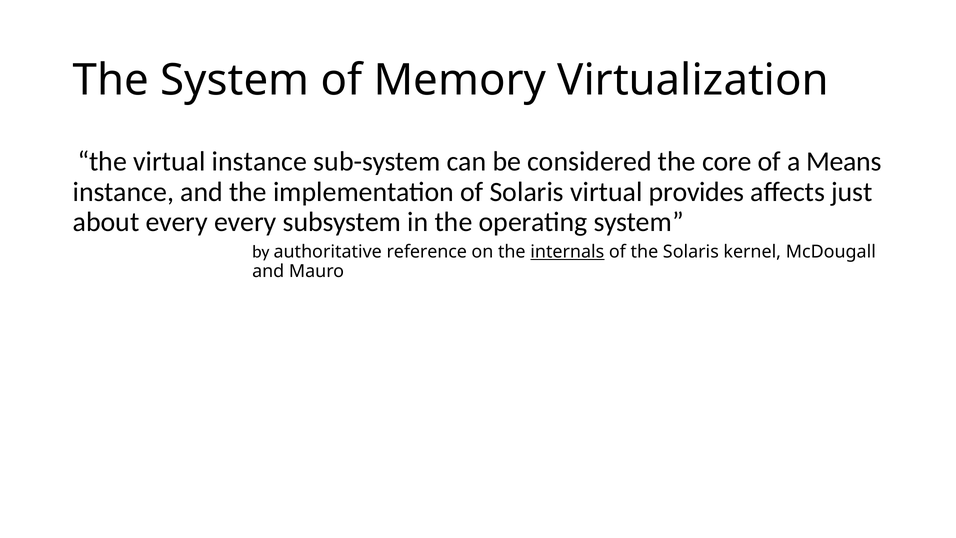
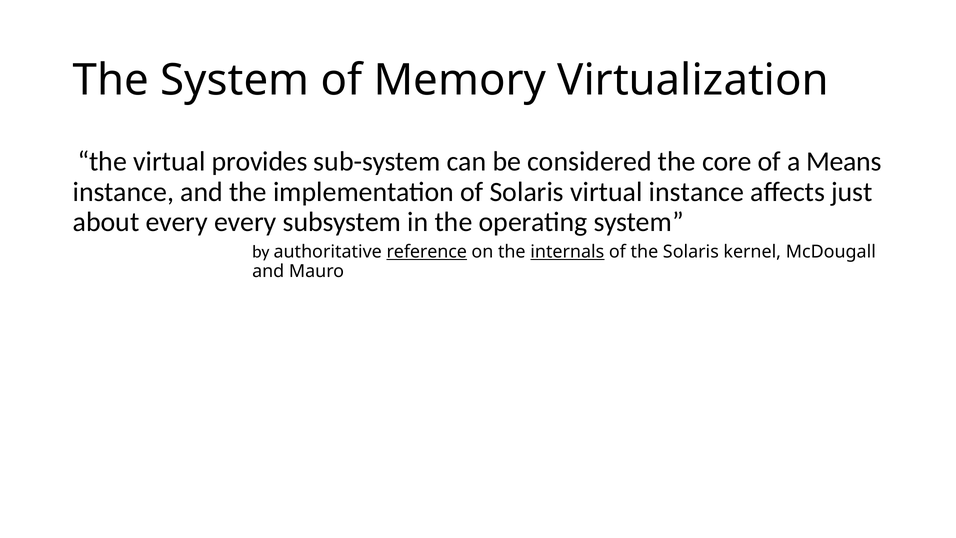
virtual instance: instance -> provides (260, 162)
virtual provides: provides -> instance (696, 192)
reference underline: none -> present (427, 252)
